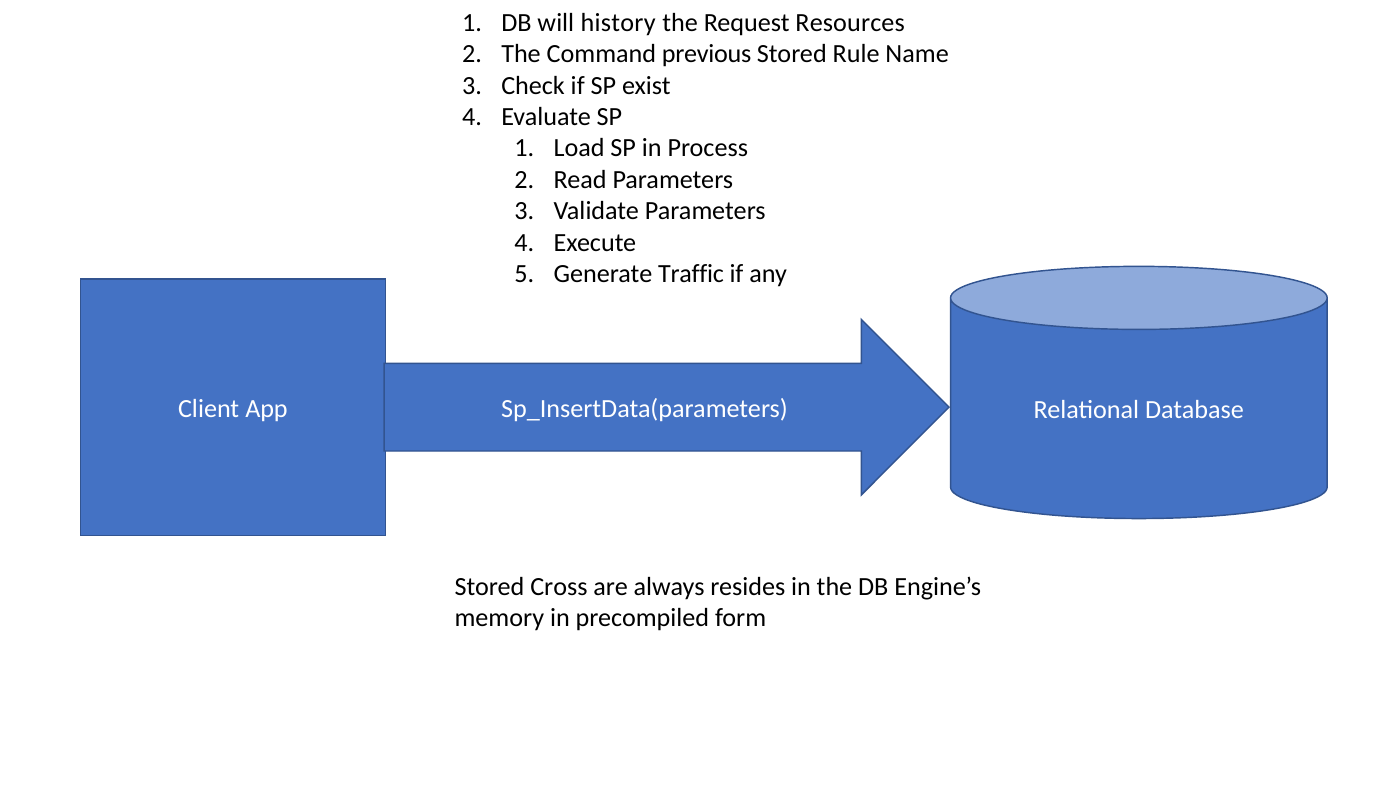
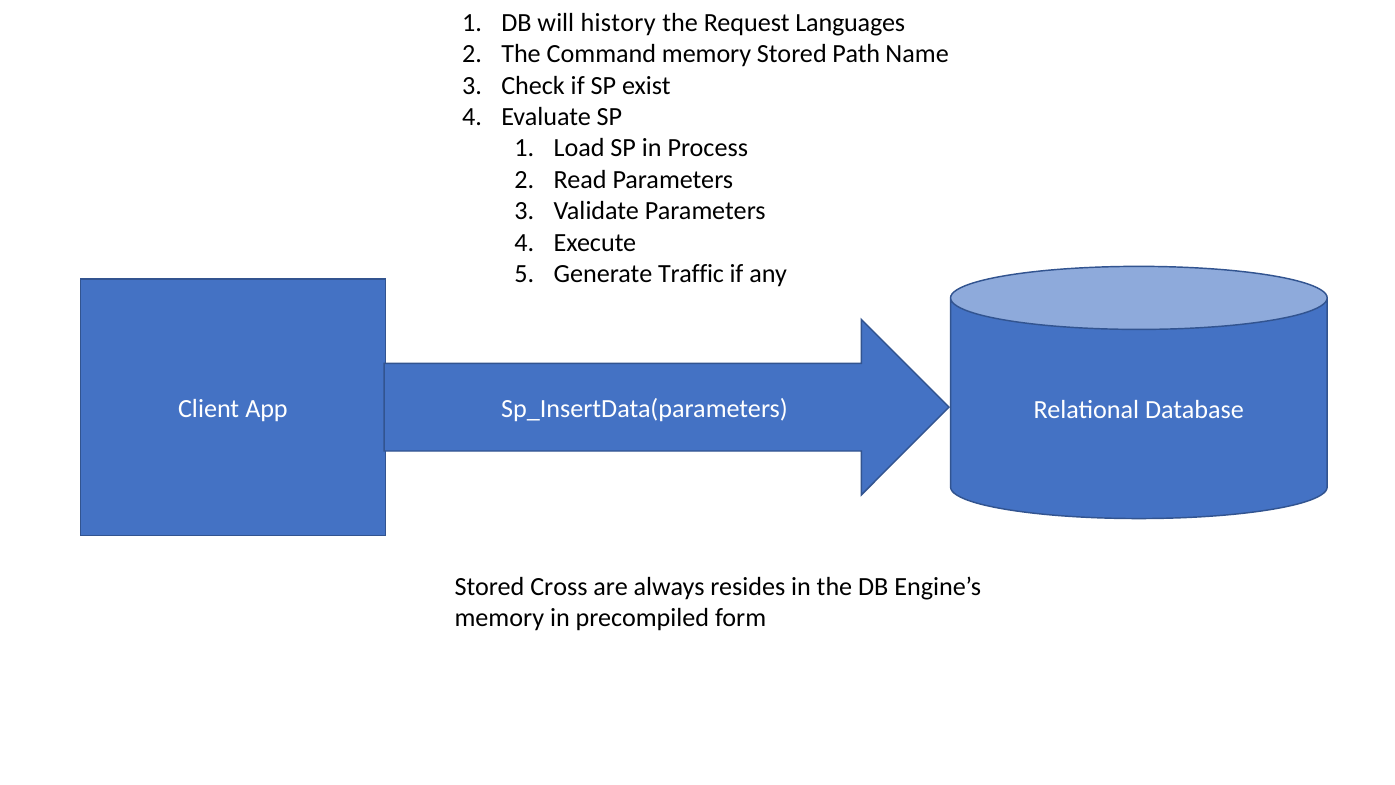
Resources: Resources -> Languages (850, 23)
Command previous: previous -> memory (707, 54)
Rule: Rule -> Path (856, 54)
